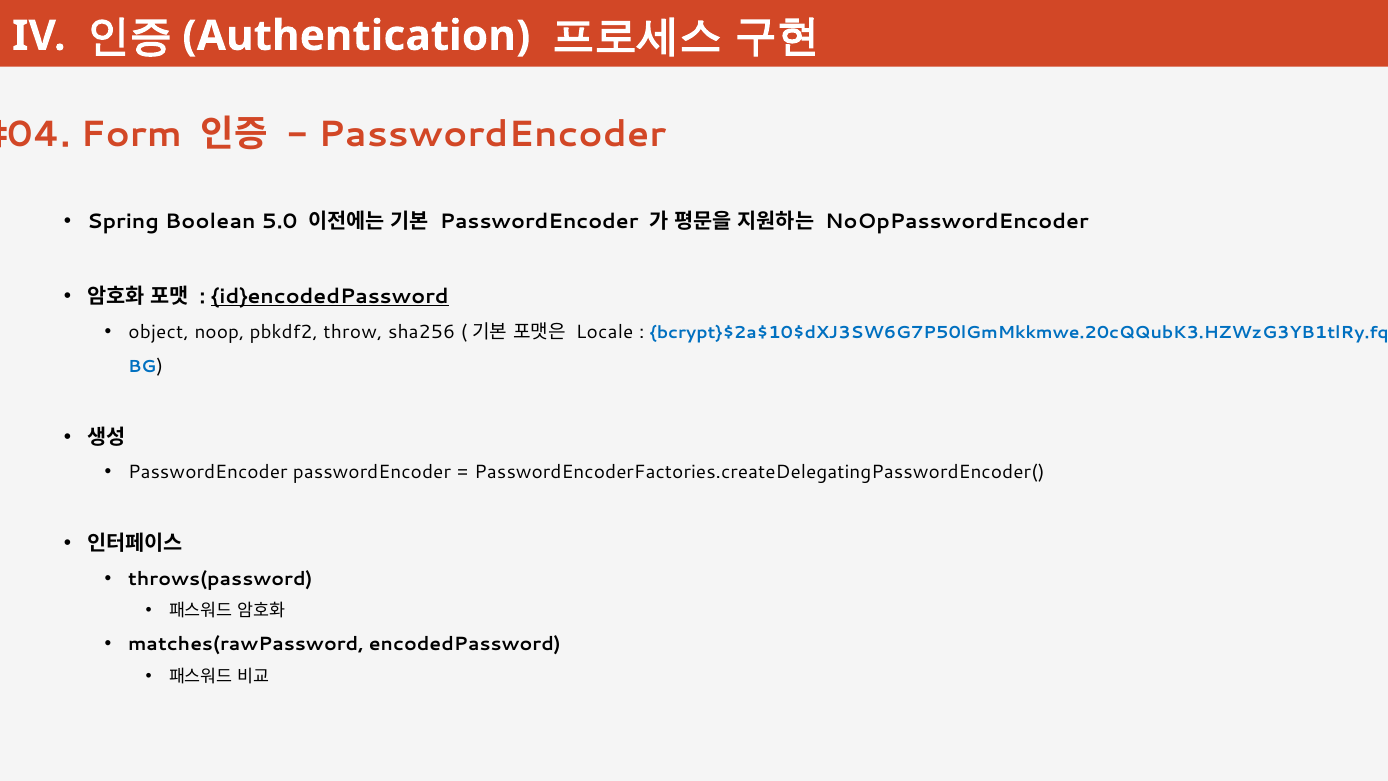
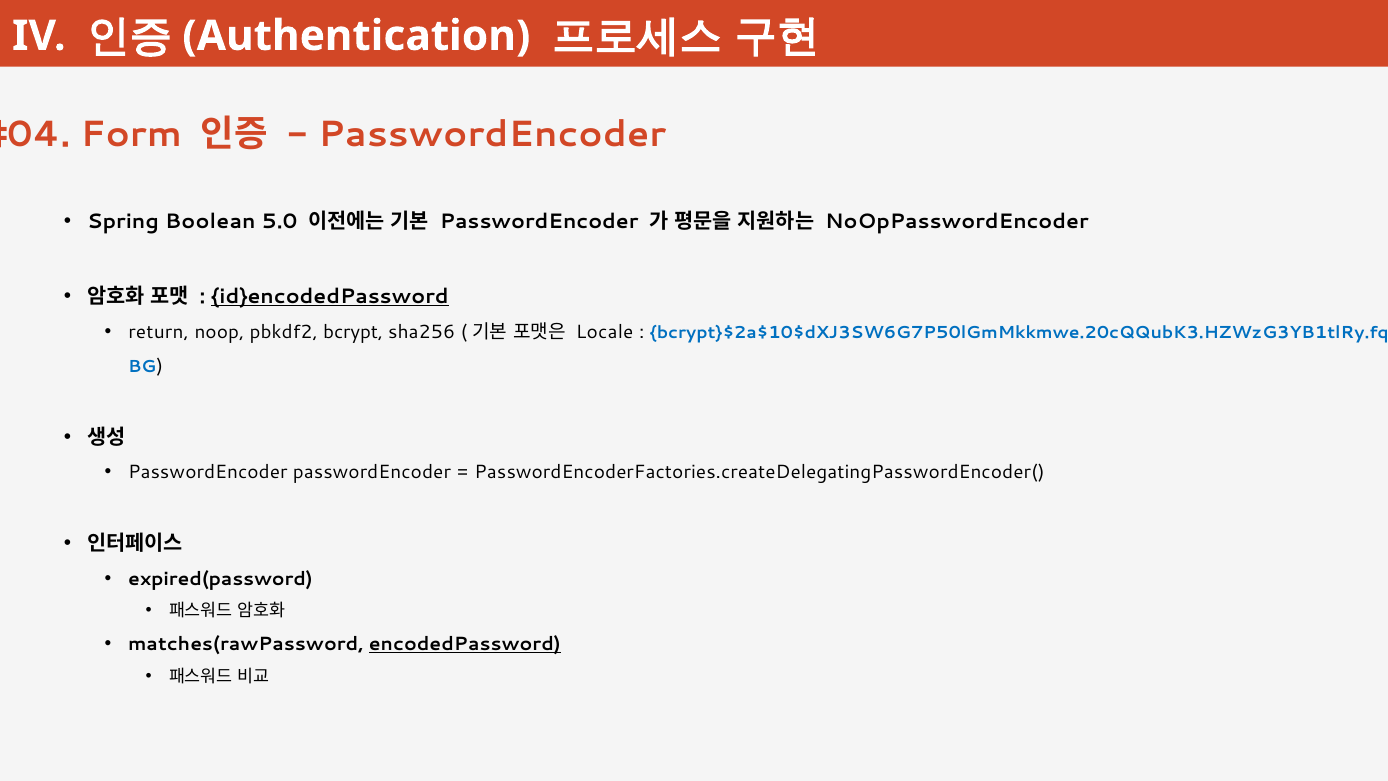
object: object -> return (159, 332)
throw: throw -> bcrypt (353, 332)
throws(password: throws(password -> expired(password (220, 579)
encodedPassword underline: none -> present (465, 644)
